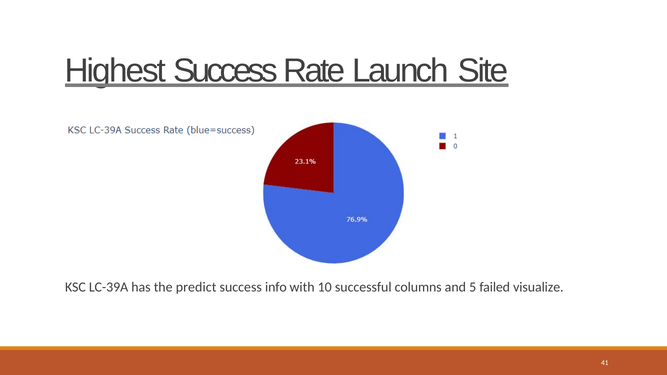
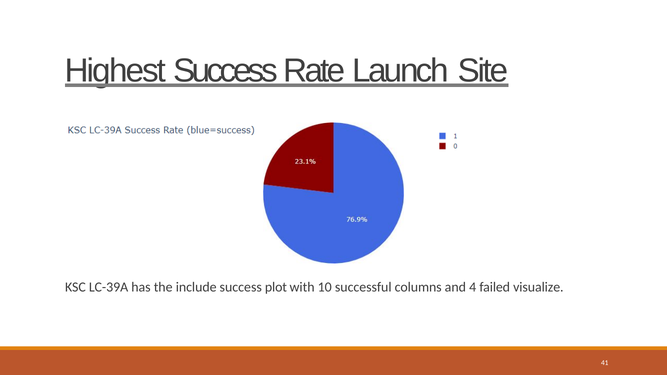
predict: predict -> include (196, 287)
info: info -> plot (276, 287)
5: 5 -> 4 (473, 287)
